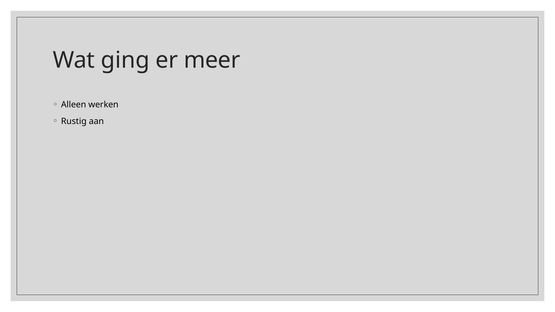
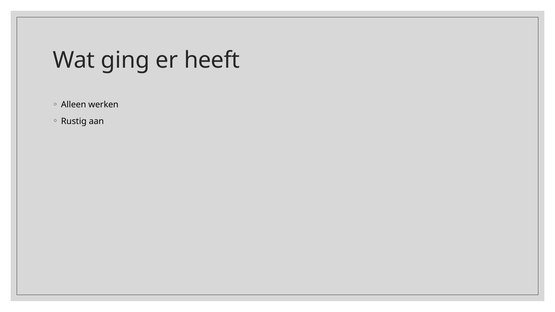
meer: meer -> heeft (212, 60)
